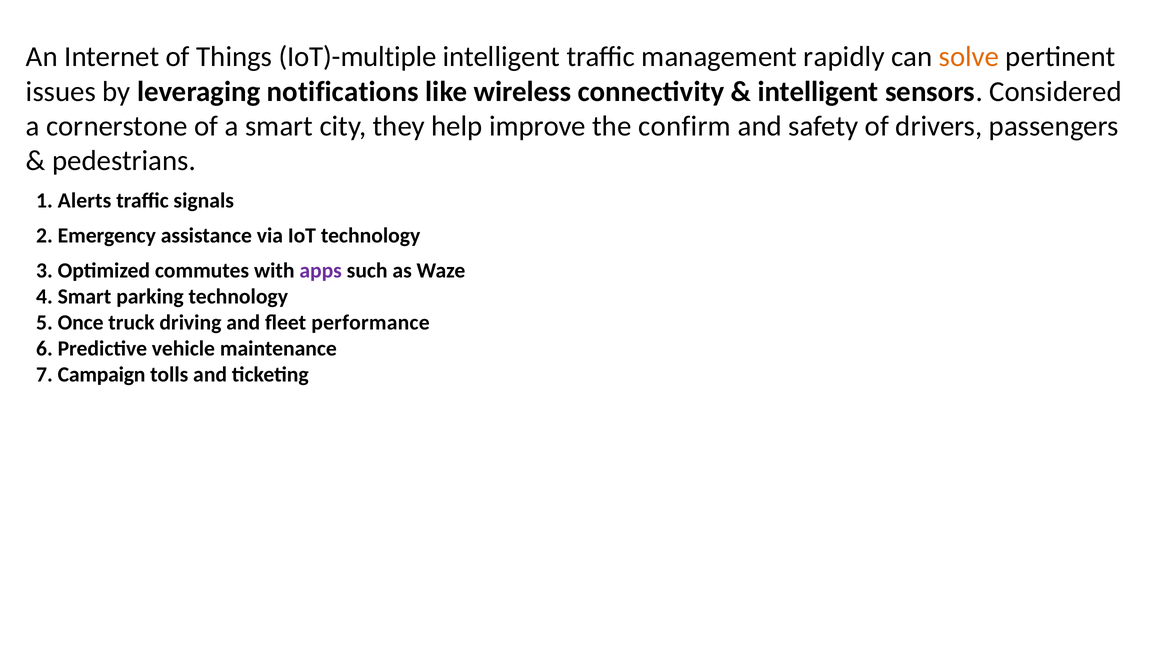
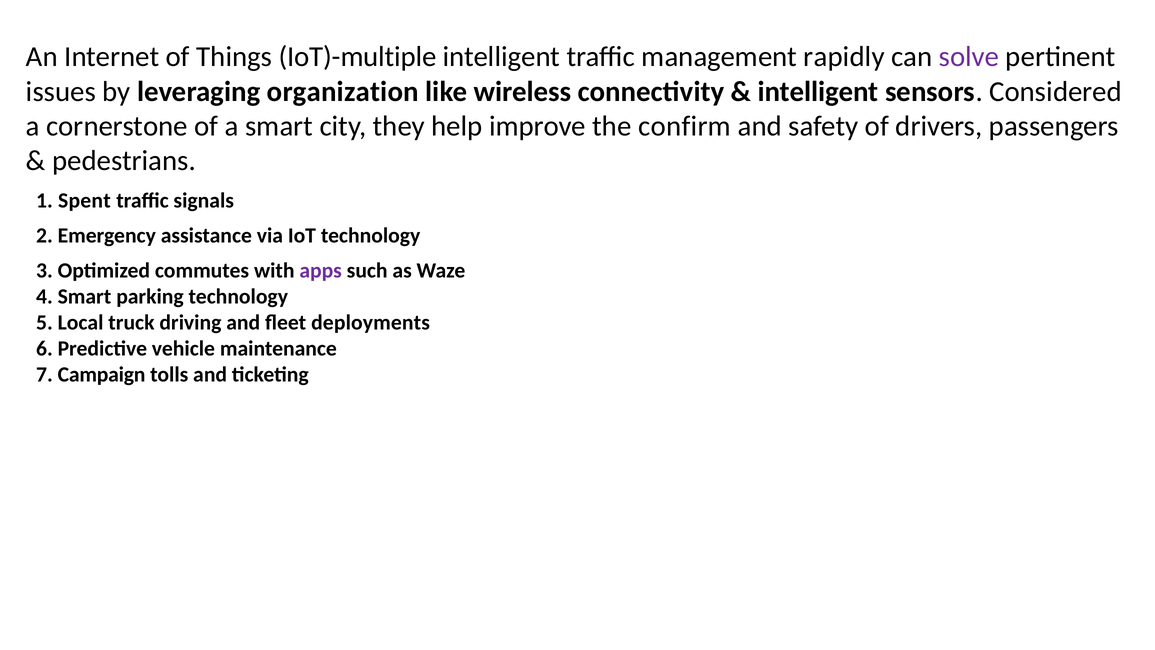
solve colour: orange -> purple (969, 57)
notifications: notifications -> organization (343, 92)
Alerts: Alerts -> Spent (84, 201)
Once: Once -> Local (81, 323)
performance: performance -> deployments (371, 323)
